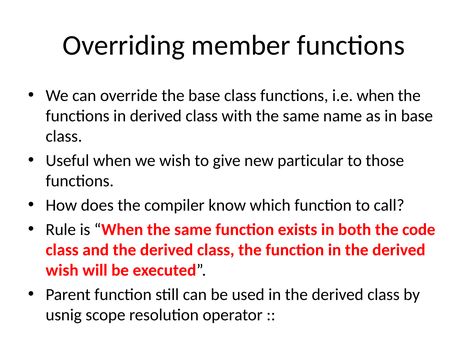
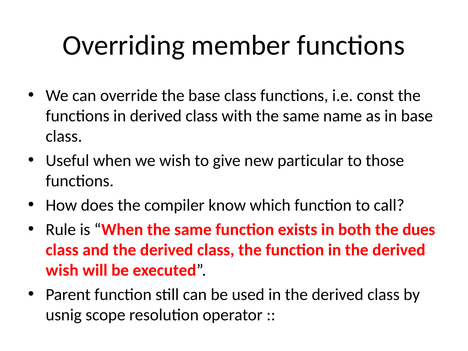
i.e when: when -> const (375, 96)
code: code -> dues (419, 230)
